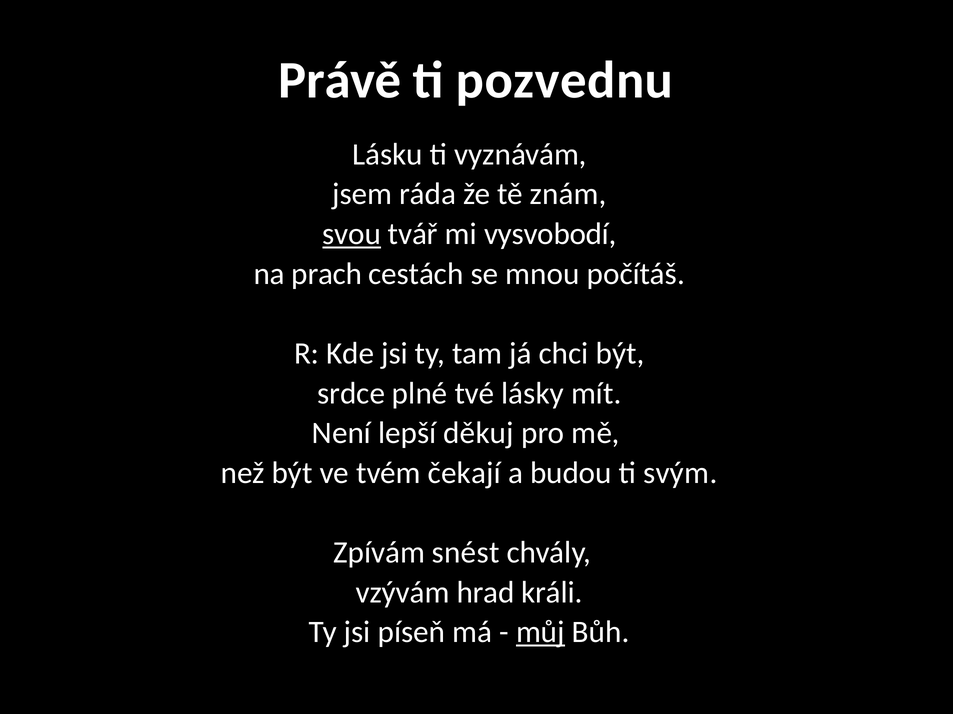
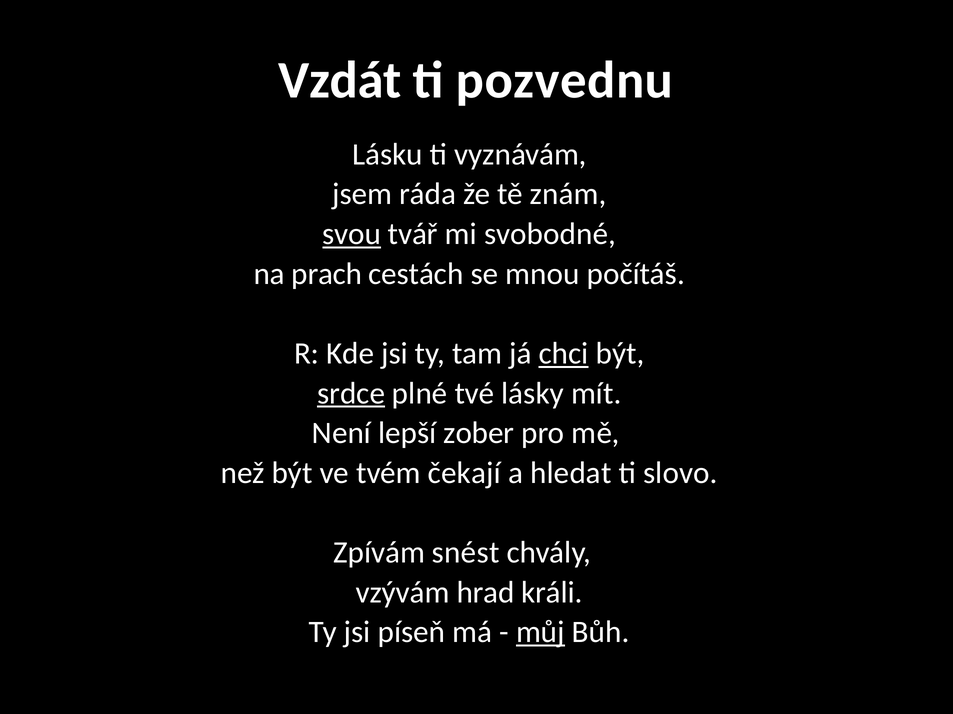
Právě: Právě -> Vzdát (340, 80)
vysvobodí: vysvobodí -> svobodné (550, 234)
chci underline: none -> present (564, 354)
srdce underline: none -> present (351, 394)
děkuj: děkuj -> zober (479, 433)
budou: budou -> hledat (571, 473)
svým: svým -> slovo (680, 473)
